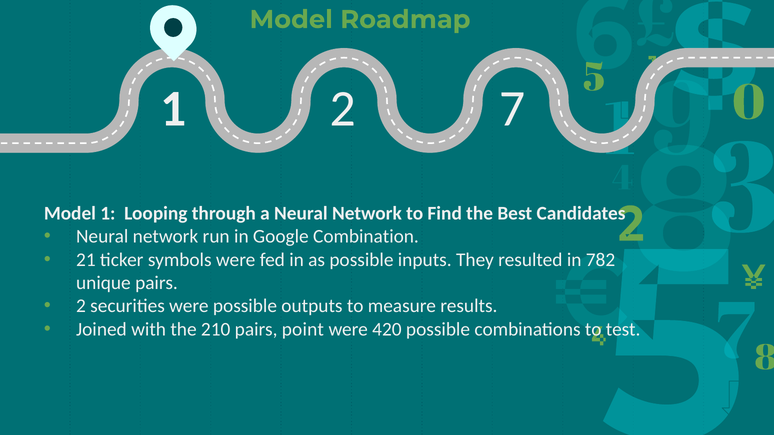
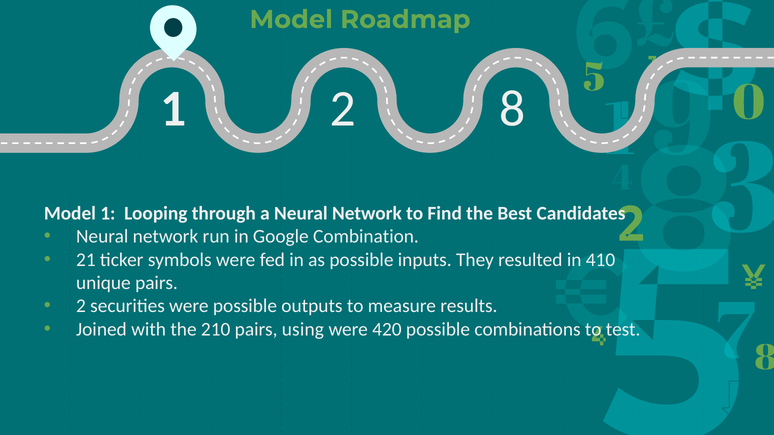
1 7: 7 -> 8 (513, 109)
782: 782 -> 410 (601, 260)
point: point -> using (303, 330)
